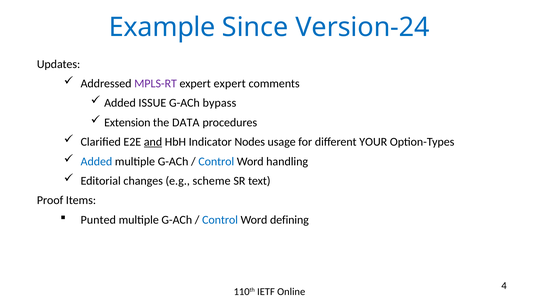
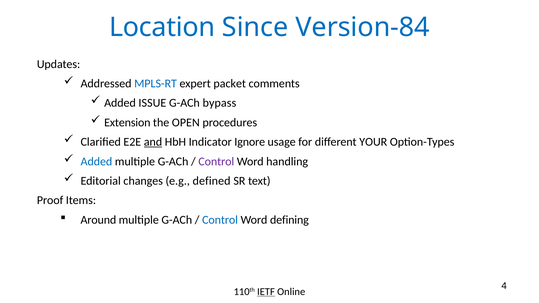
Example: Example -> Location (162, 27)
Version-24: Version-24 -> Version-84 (363, 27)
MPLS-RT colour: purple -> blue (156, 84)
expert expert: expert -> packet (230, 84)
DATA: DATA -> OPEN (186, 123)
Nodes: Nodes -> Ignore (250, 142)
Control colour: blue -> purple (216, 162)
scheme: scheme -> defined (212, 181)
Punted: Punted -> Around (98, 220)
IETF underline: none -> present (266, 292)
